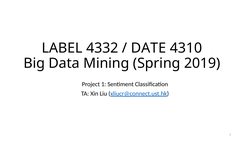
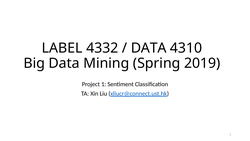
DATE: DATE -> DATA (149, 48)
